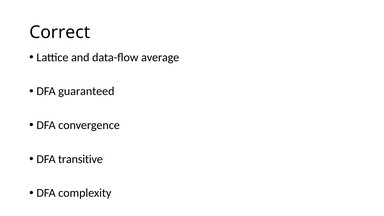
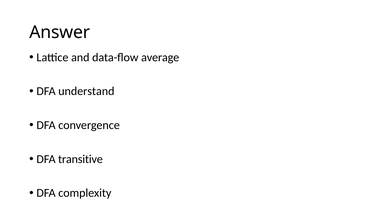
Correct: Correct -> Answer (60, 32)
guaranteed: guaranteed -> understand (86, 91)
